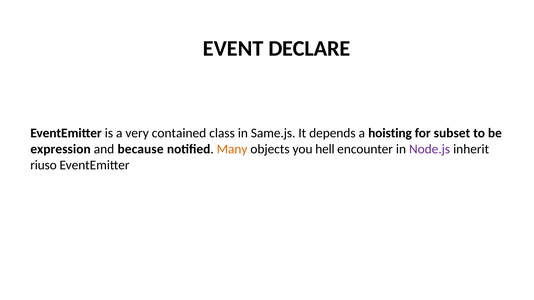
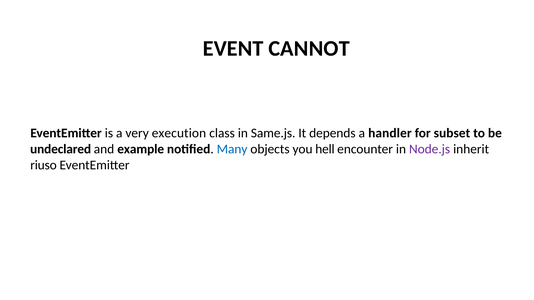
DECLARE: DECLARE -> CANNOT (309, 48)
contained: contained -> execution (179, 133)
hoisting: hoisting -> handler (390, 133)
expression: expression -> undeclared (61, 149)
because: because -> example (141, 149)
Many colour: orange -> blue (232, 149)
